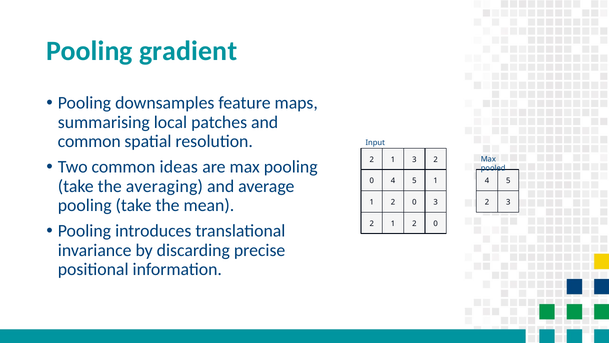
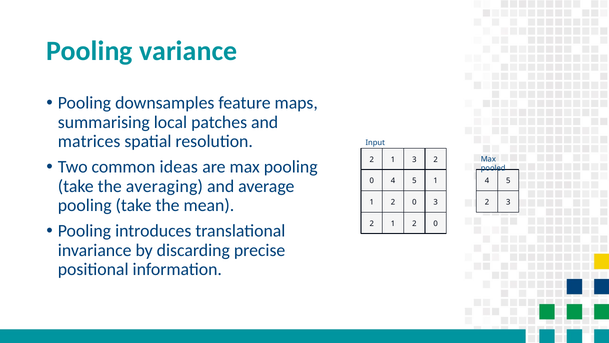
gradient: gradient -> variance (188, 51)
common: common -> matrices (89, 141)
